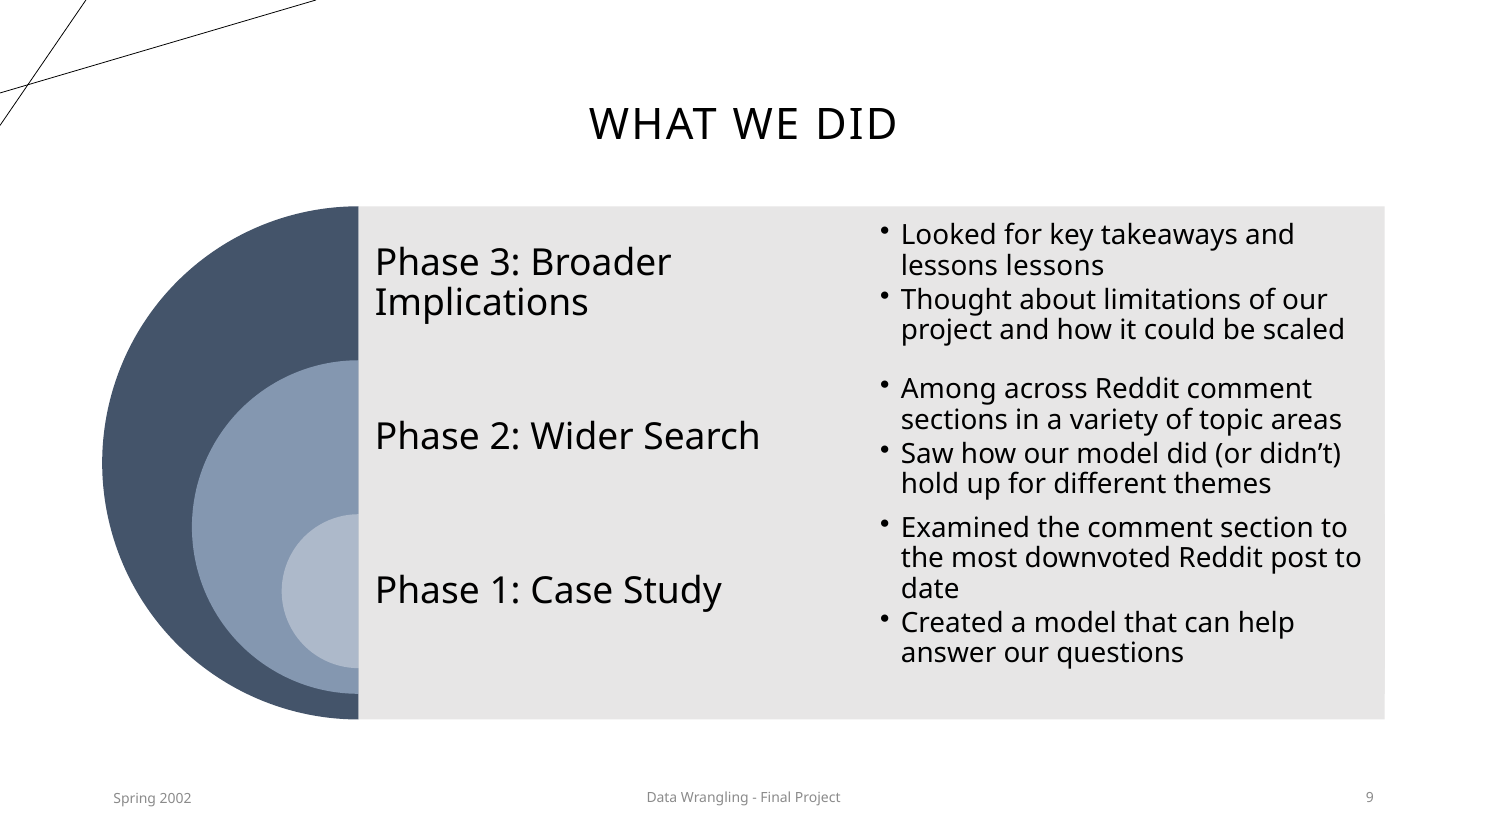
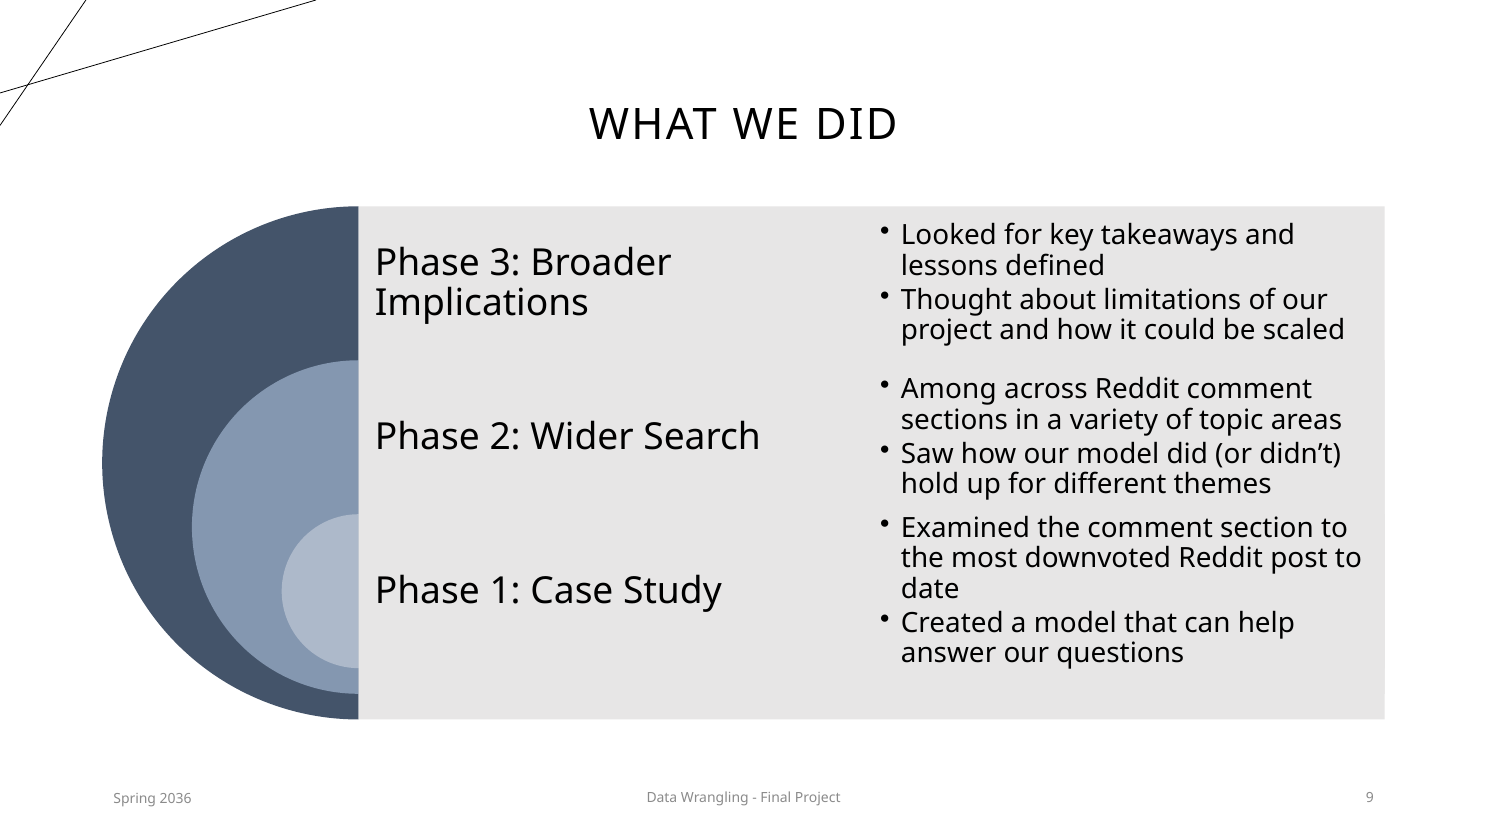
lessons lessons: lessons -> defined (1055, 266)
2002: 2002 -> 2036 (176, 798)
